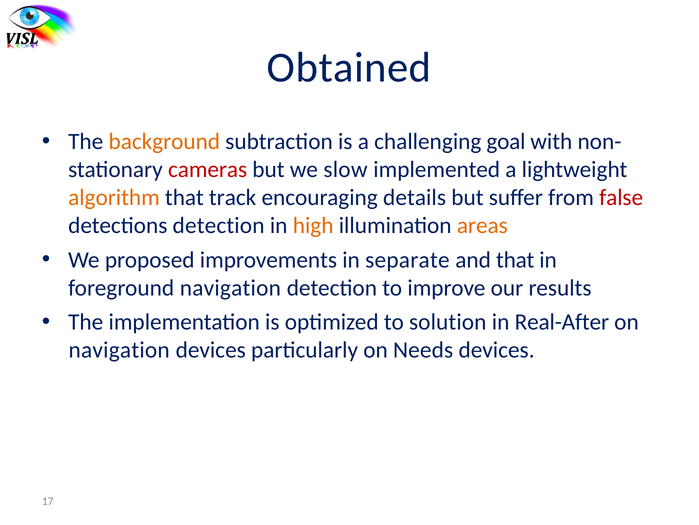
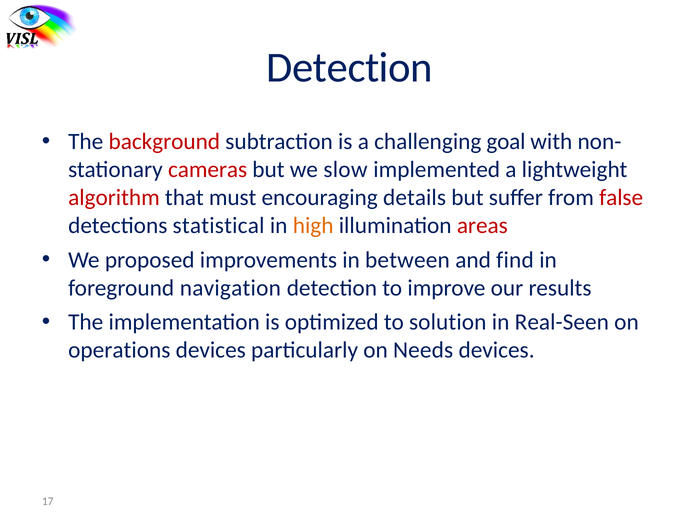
Obtained: Obtained -> Detection (350, 68)
background colour: orange -> red (164, 141)
algorithm colour: orange -> red (114, 197)
track: track -> must (233, 197)
detections detection: detection -> statistical (219, 225)
areas colour: orange -> red (482, 225)
separate: separate -> between (407, 259)
and that: that -> find (515, 259)
Real-After: Real-After -> Real-Seen (562, 322)
navigation: navigation -> operations (119, 350)
